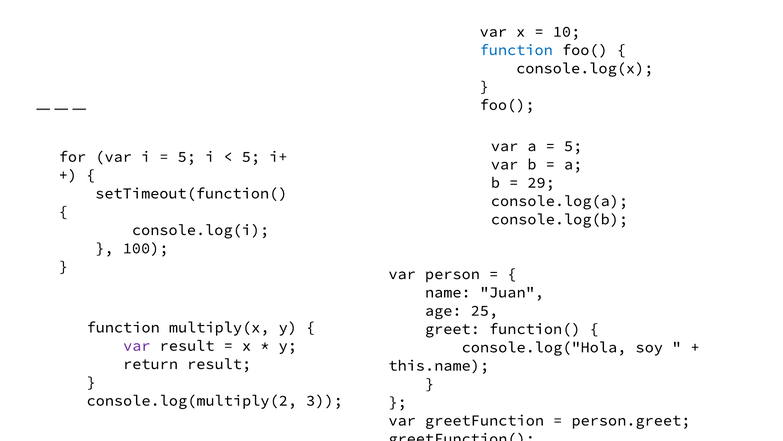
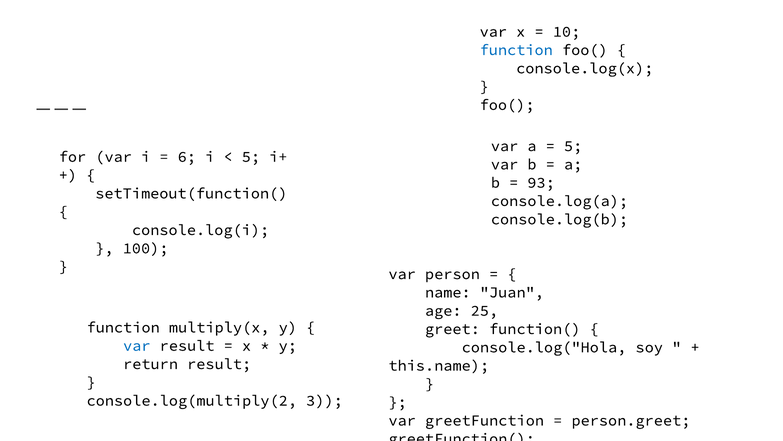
5: 5 -> 6 (187, 157)
29: 29 -> 93 (541, 182)
var colour: purple -> blue (137, 345)
